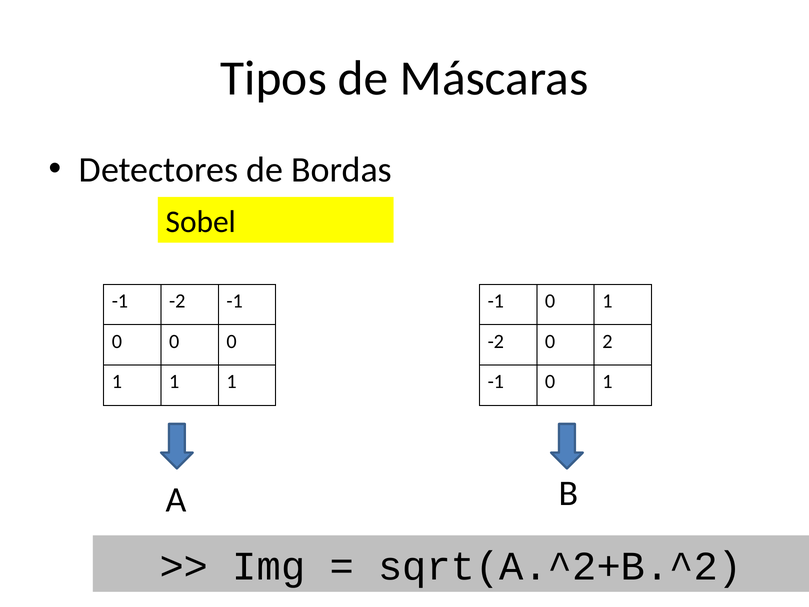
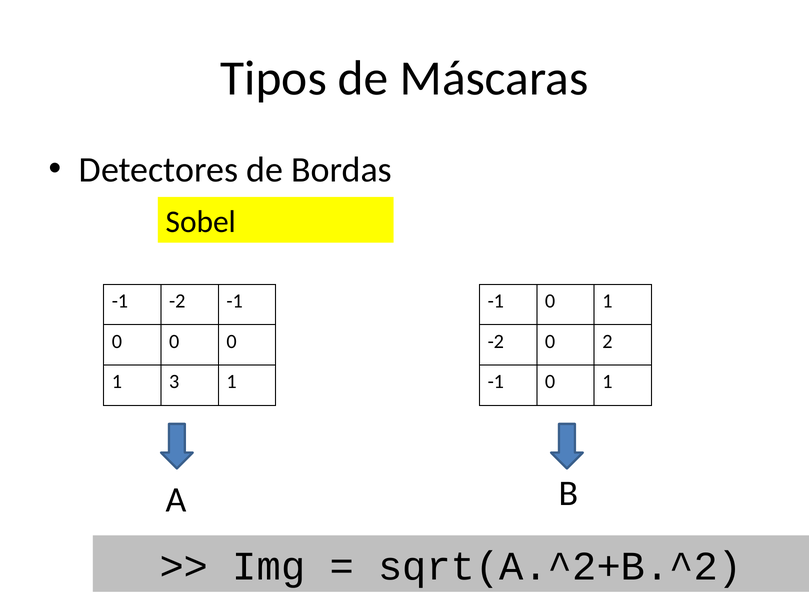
1: 1 -> 3 (174, 382)
